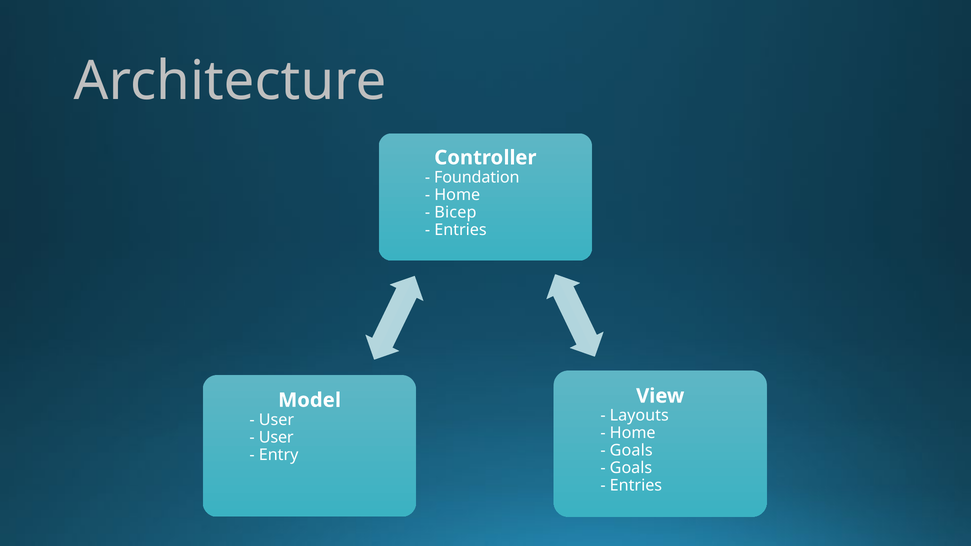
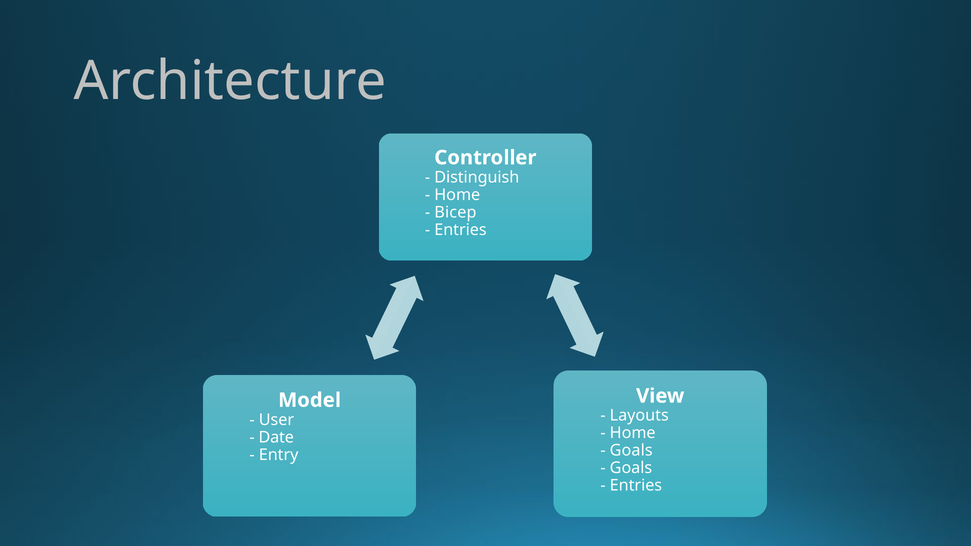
Foundation: Foundation -> Distinguish (477, 177)
User: User -> Date (276, 437)
